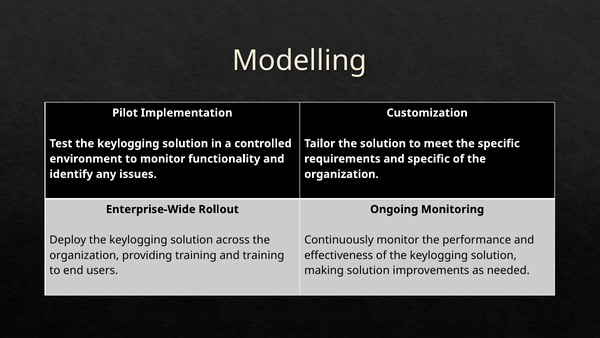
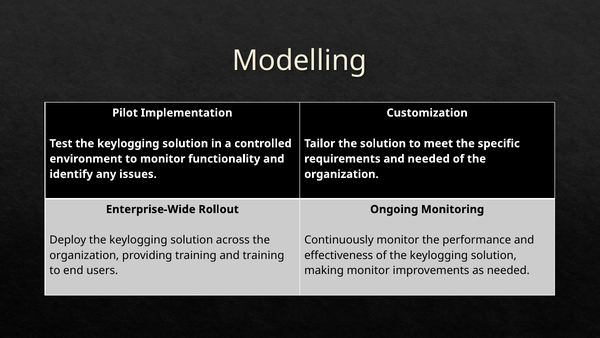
and specific: specific -> needed (429, 159)
making solution: solution -> monitor (368, 270)
